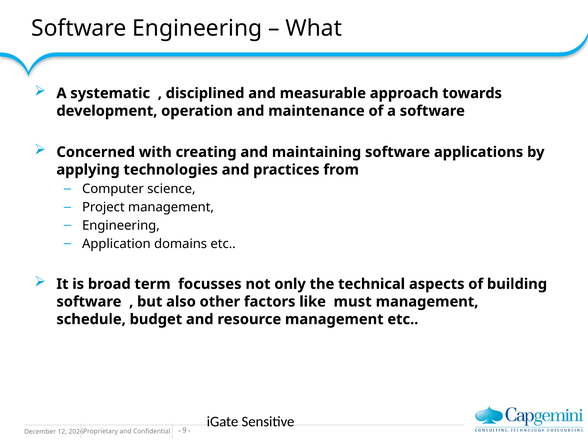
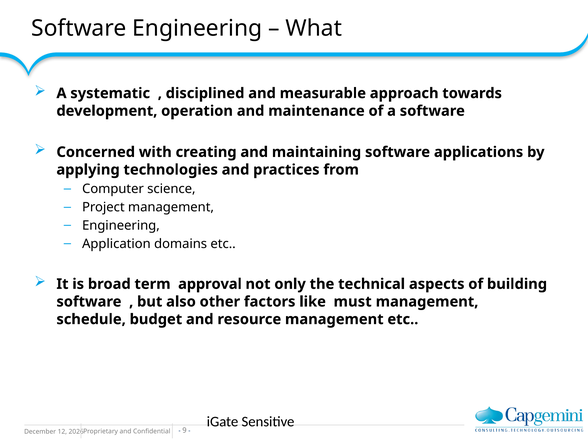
focusses: focusses -> approval (210, 284)
